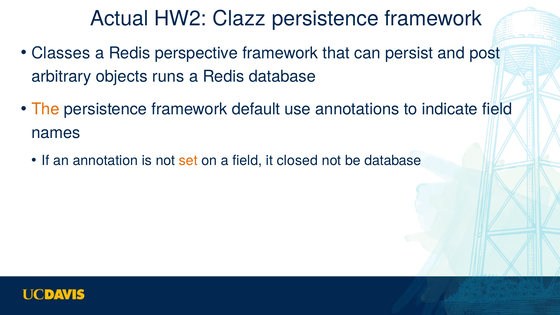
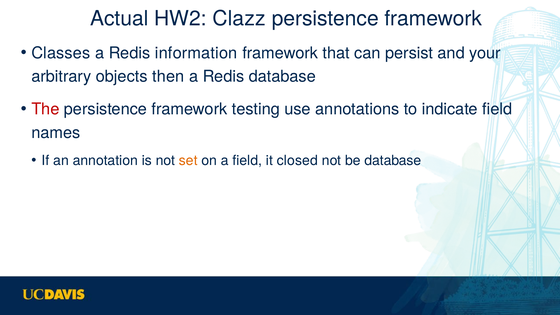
perspective: perspective -> information (196, 53)
post: post -> your (485, 53)
runs: runs -> then (168, 76)
The colour: orange -> red (45, 109)
default: default -> testing (256, 109)
